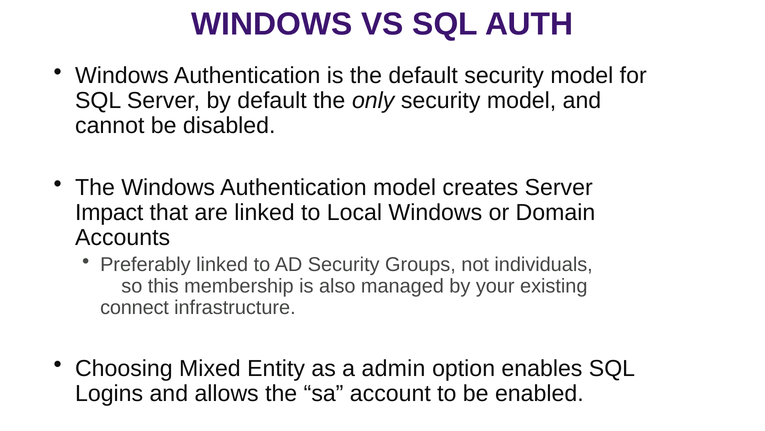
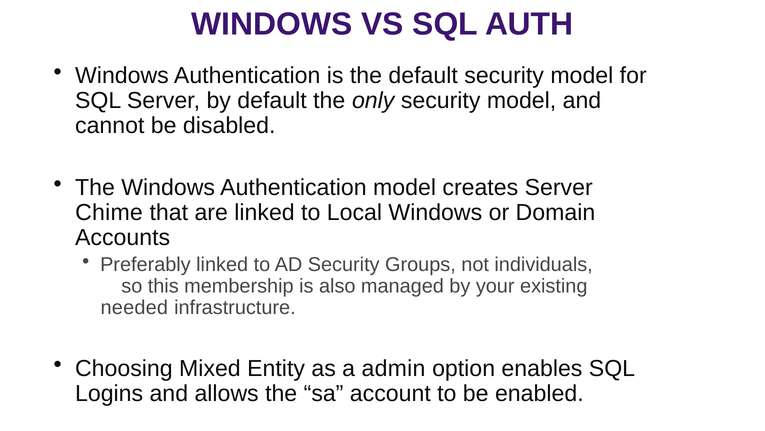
Impact: Impact -> Chime (109, 212)
connect: connect -> needed (134, 307)
